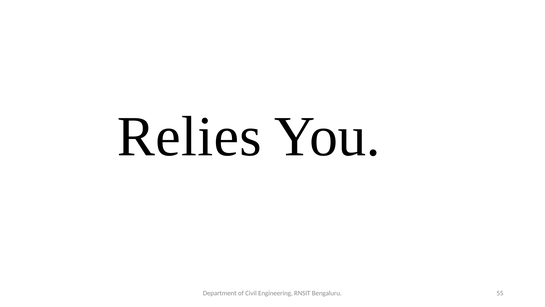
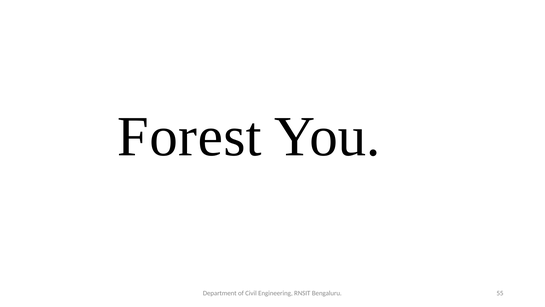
Relies: Relies -> Forest (189, 137)
